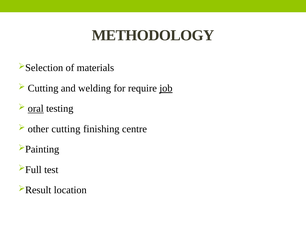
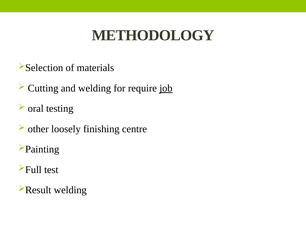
oral underline: present -> none (36, 109)
other cutting: cutting -> loosely (66, 129)
location: location -> welding (70, 190)
